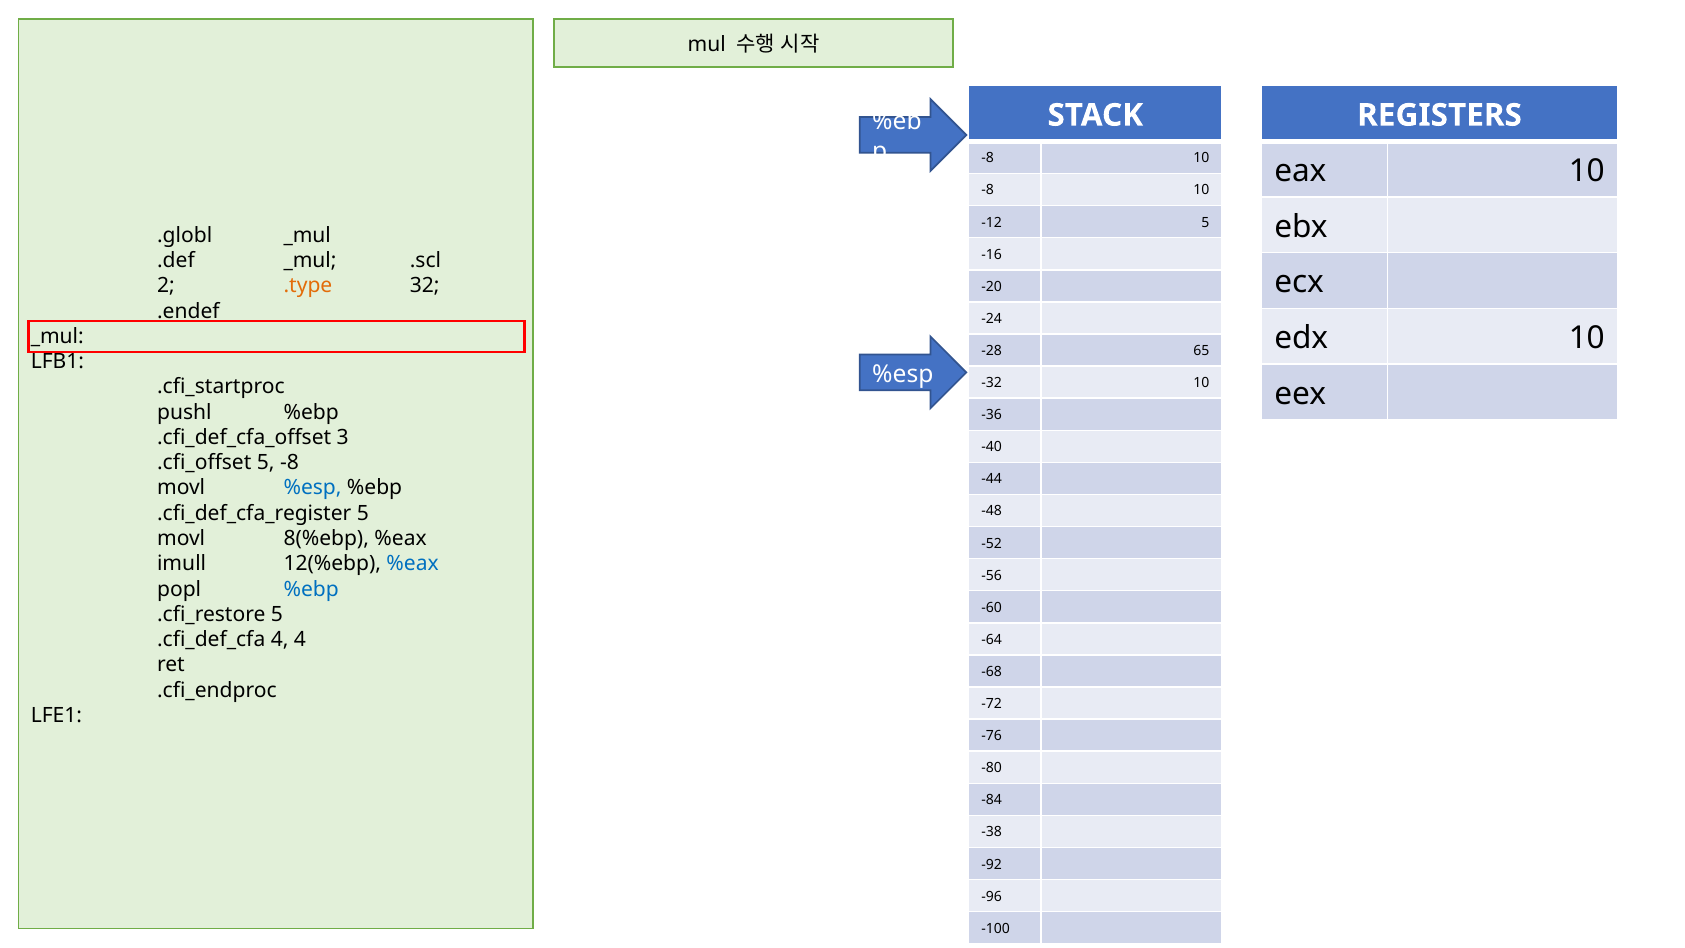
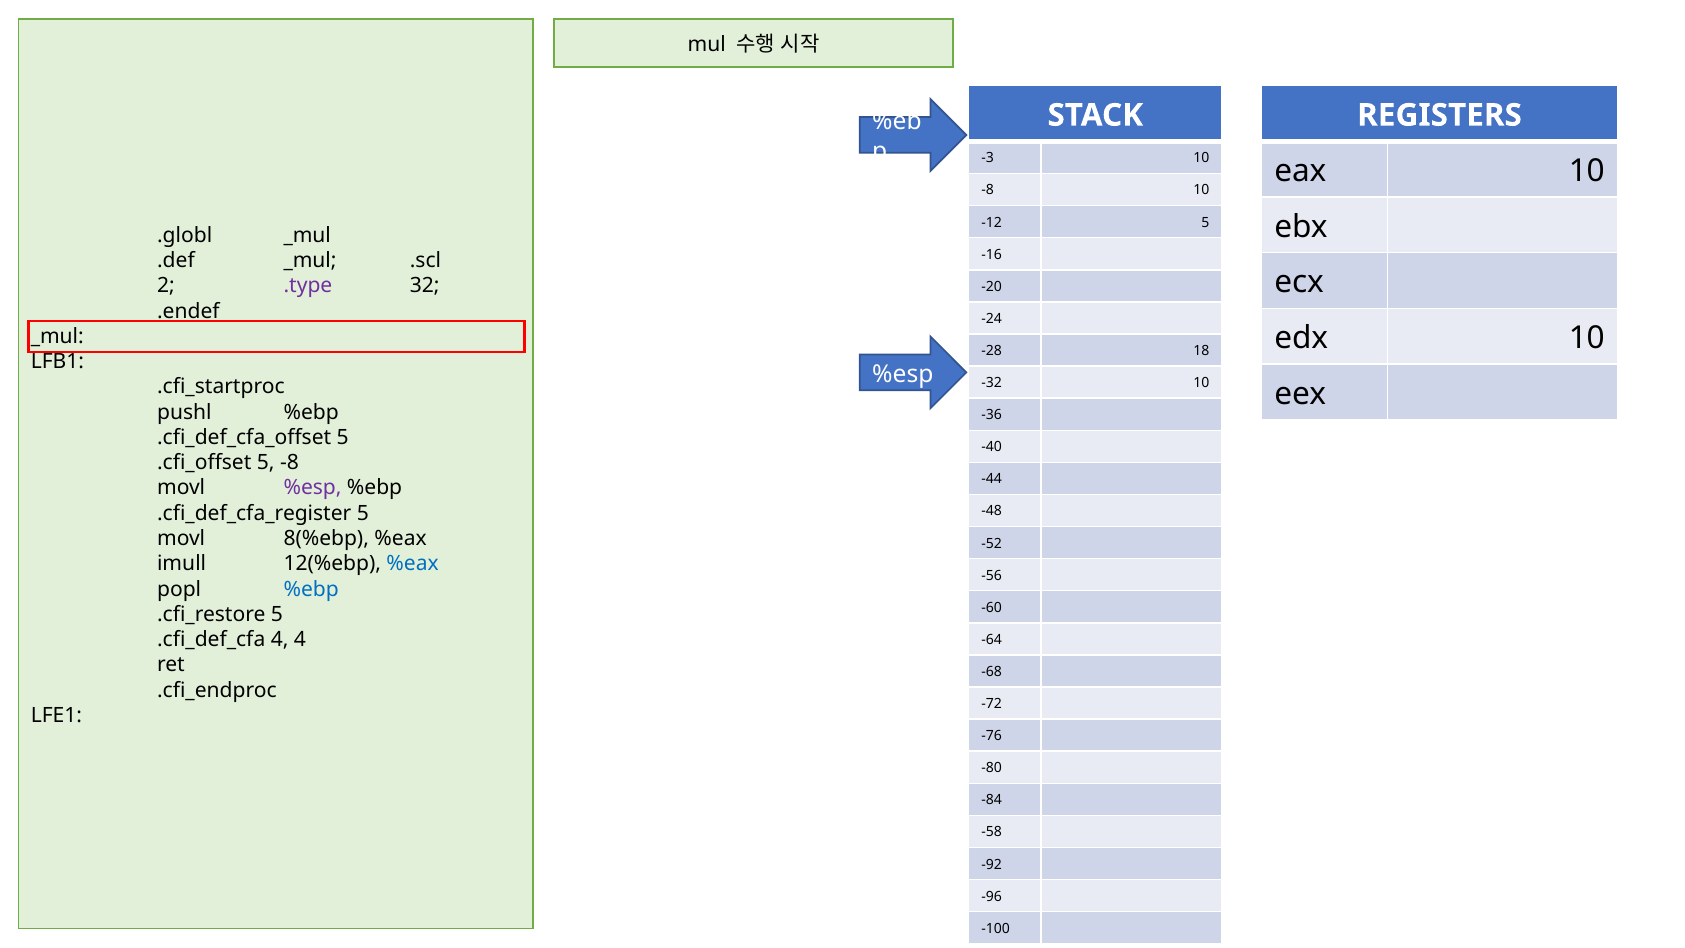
-8: -8 -> -3 (988, 158)
.type colour: orange -> purple (308, 286)
65: 65 -> 18 (1201, 351)
.cfi_def_cfa_offset 3: 3 -> 5 (343, 437)
%esp colour: blue -> purple (313, 488)
-38: -38 -> -58 (992, 832)
